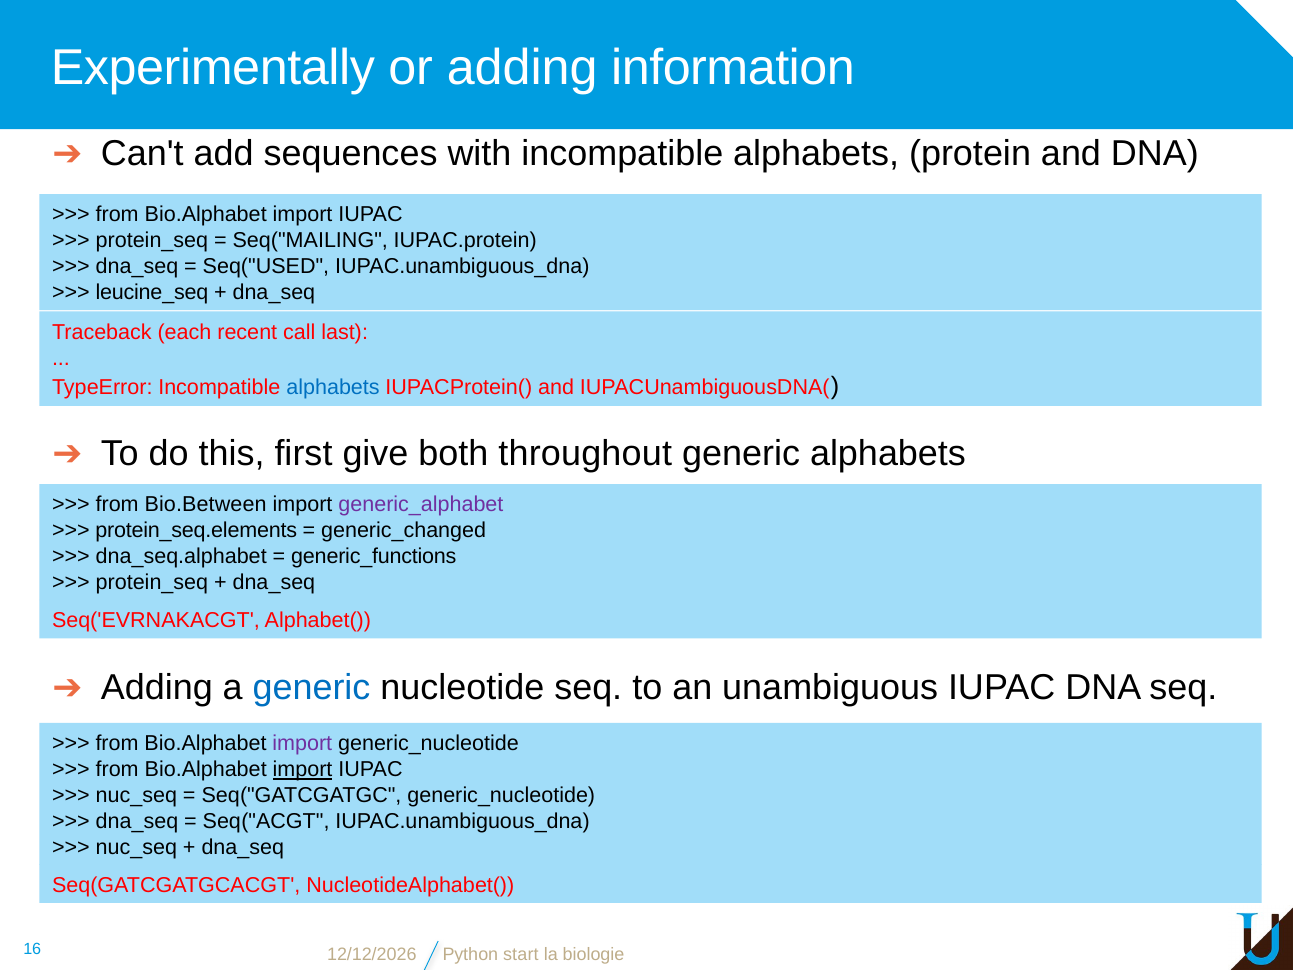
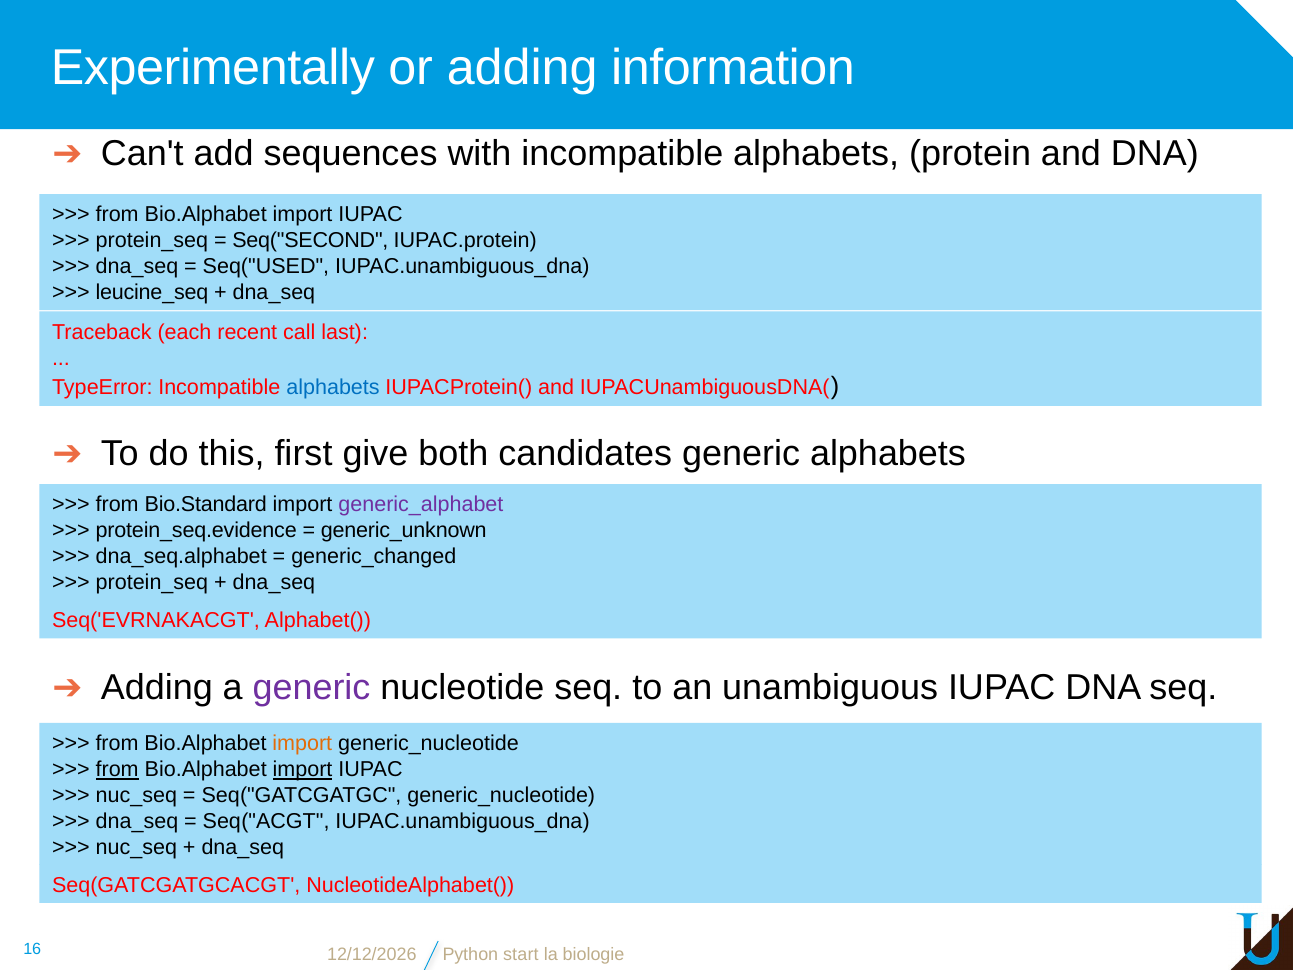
Seq("MAILING: Seq("MAILING -> Seq("SECOND (310, 241)
throughout: throughout -> candidates (585, 454)
Bio.Between: Bio.Between -> Bio.Standard (206, 505)
protein_seq.elements: protein_seq.elements -> protein_seq.evidence (196, 531)
generic_changed: generic_changed -> generic_unknown (404, 531)
generic_functions: generic_functions -> generic_changed (374, 556)
generic colour: blue -> purple (312, 687)
import colour: purple -> orange (302, 744)
from underline: none -> present (117, 769)
